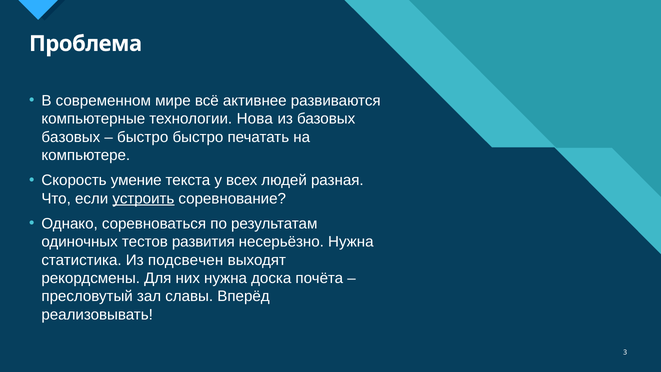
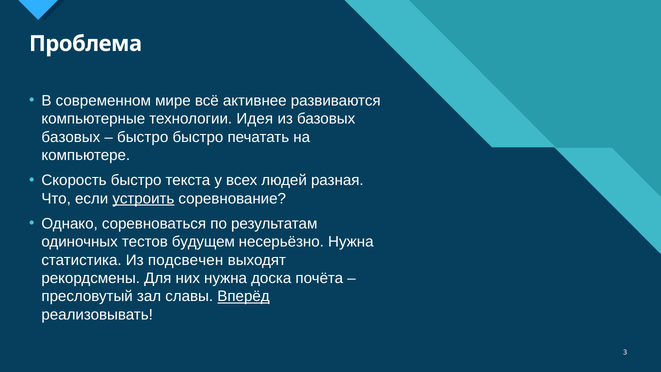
Нова: Нова -> Идея (255, 119)
Скорость умение: умение -> быстро (136, 180)
развития: развития -> будущем (203, 242)
Вперёд underline: none -> present (244, 296)
